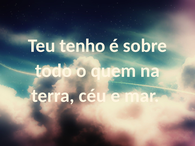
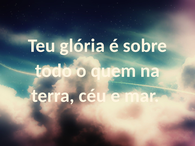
tenho: tenho -> glória (82, 46)
